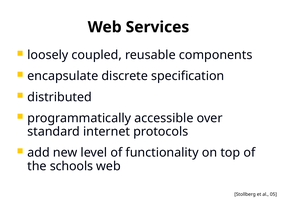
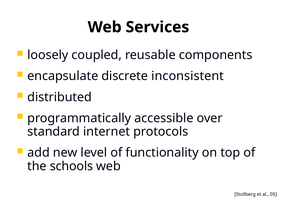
specification: specification -> inconsistent (188, 76)
